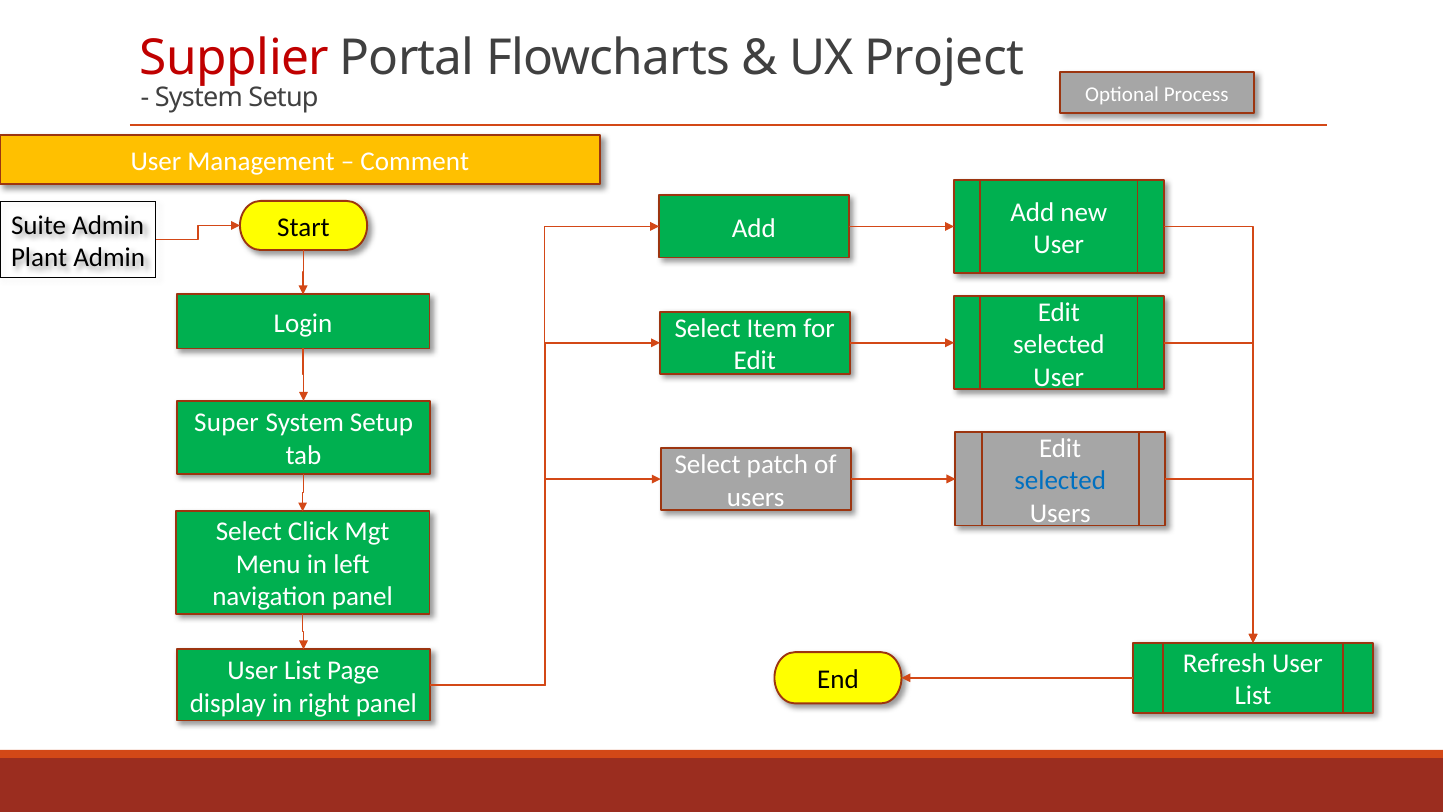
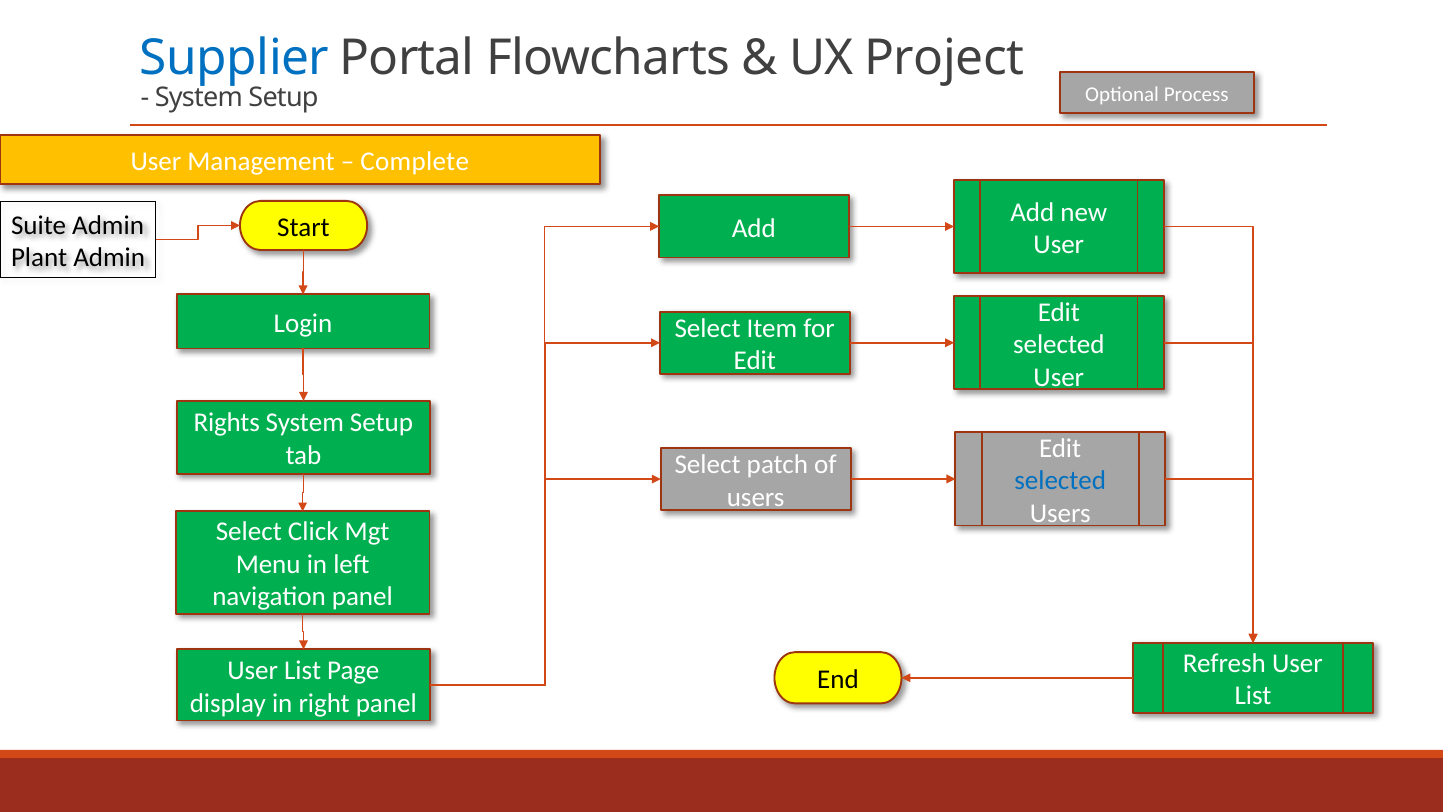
Supplier colour: red -> blue (235, 58)
Comment: Comment -> Complete (415, 162)
Super: Super -> Rights (227, 423)
